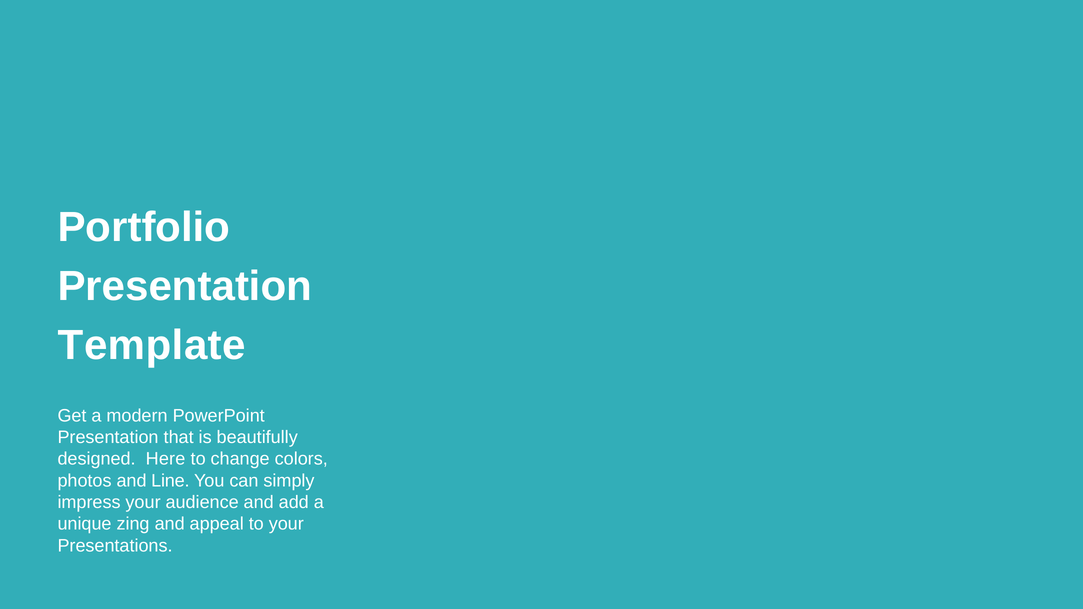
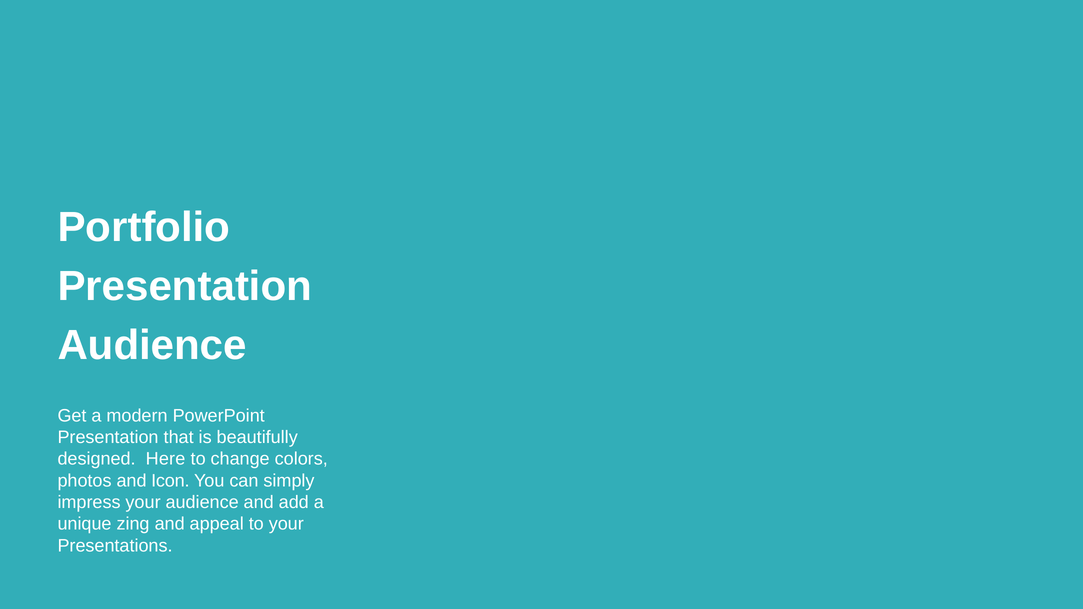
Template: Template -> Audience (152, 345)
Line: Line -> Icon (170, 481)
